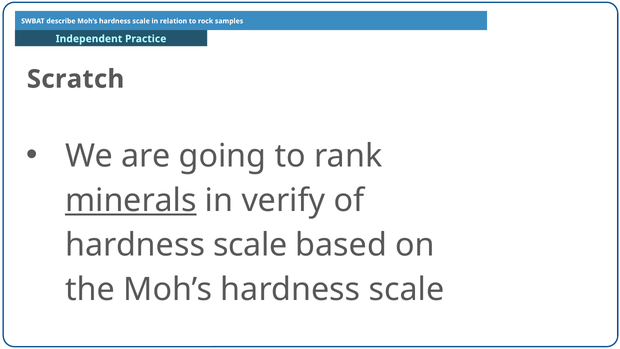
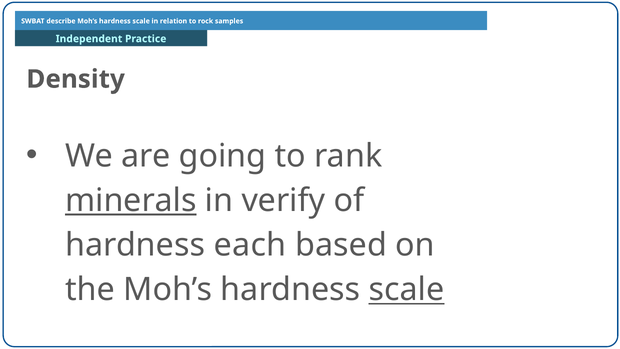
Scratch: Scratch -> Density (76, 79)
scale: scale -> each (250, 245)
scale underline: none -> present (407, 290)
